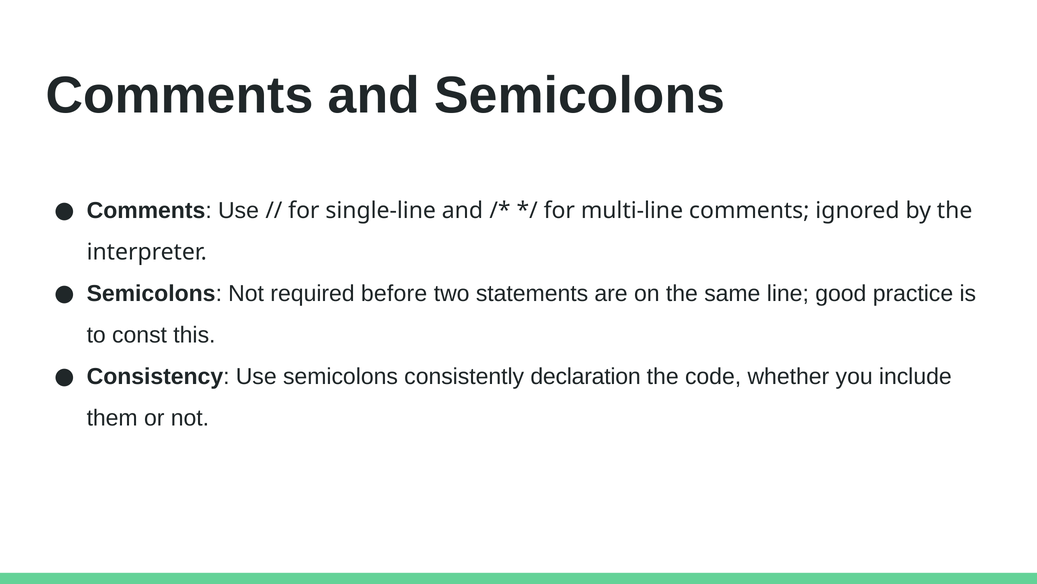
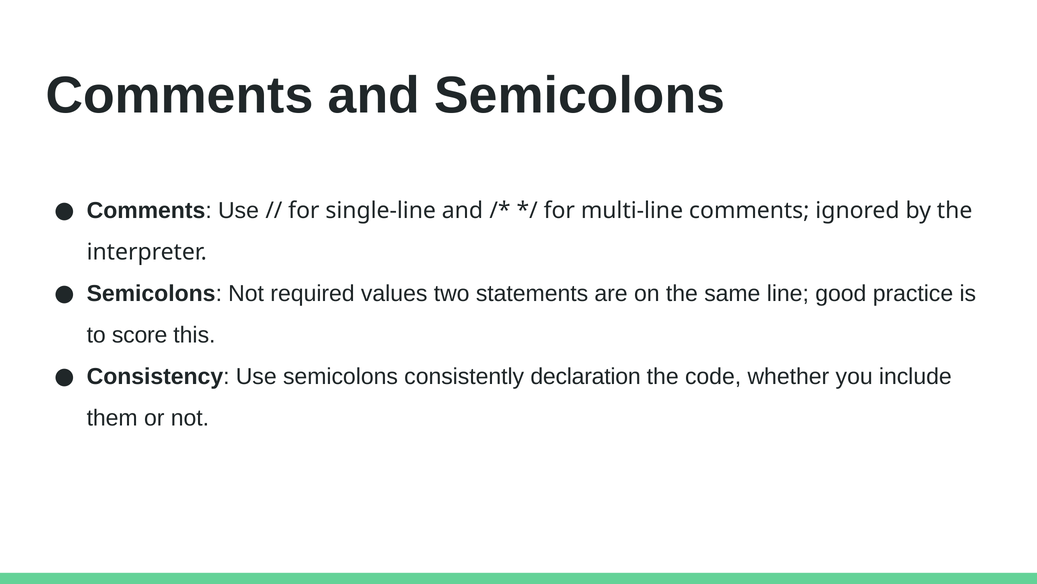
before: before -> values (394, 293)
const: const -> score (140, 335)
